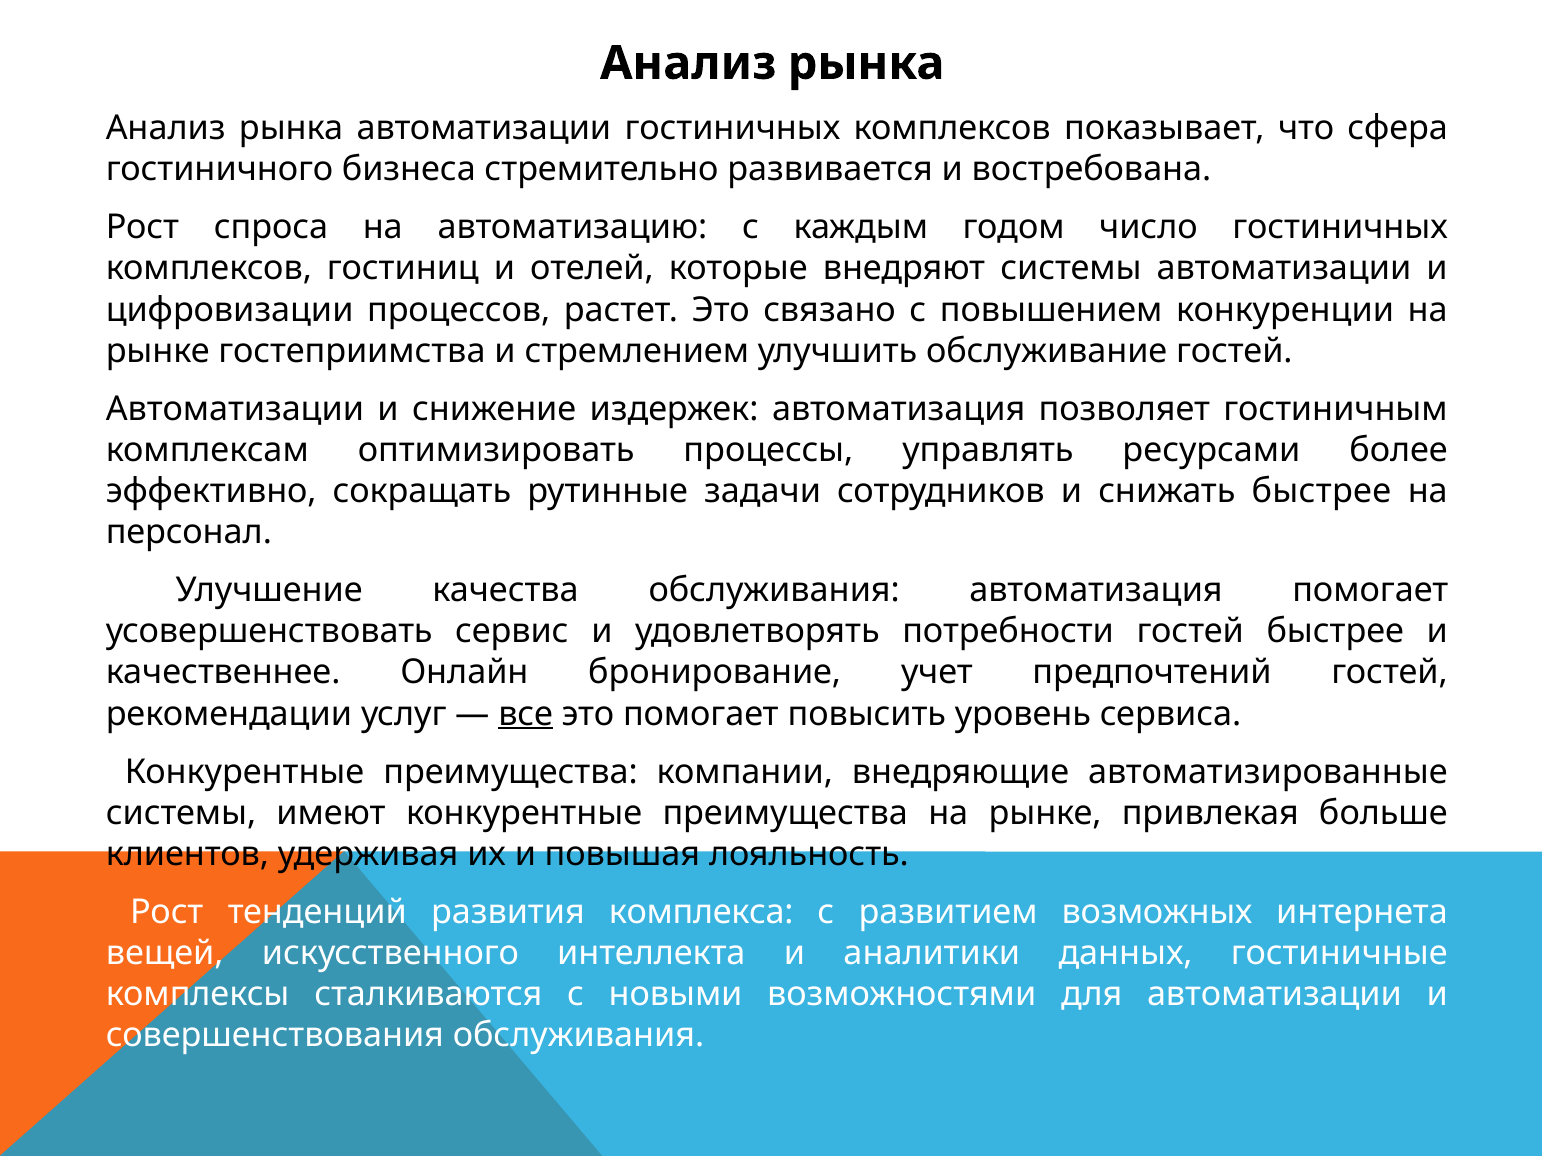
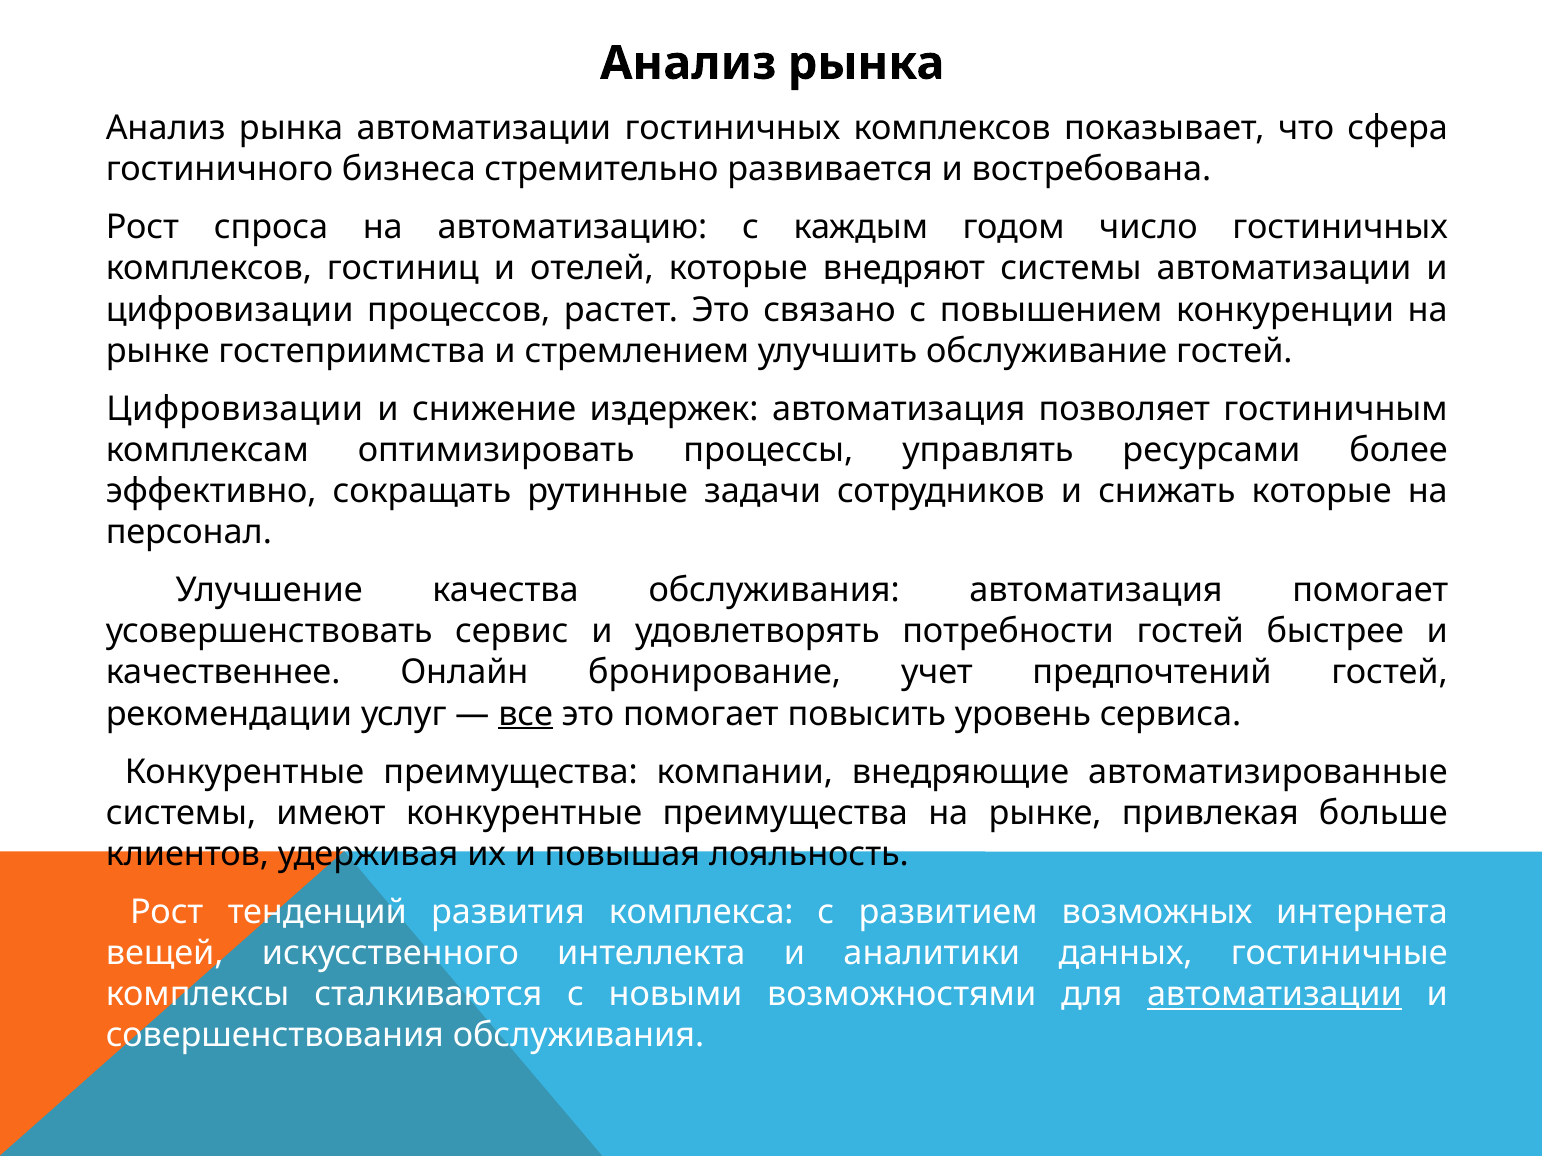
Автоматизации: Автоматизации -> Цифровизации (235, 409)
снижать быстрее: быстрее -> которые (1322, 491)
автоматизации underline: none -> present (1274, 995)
